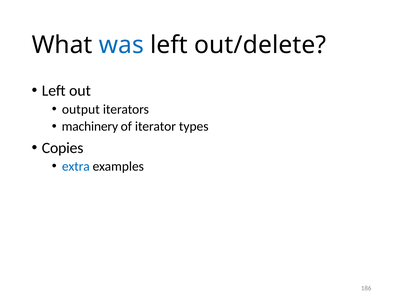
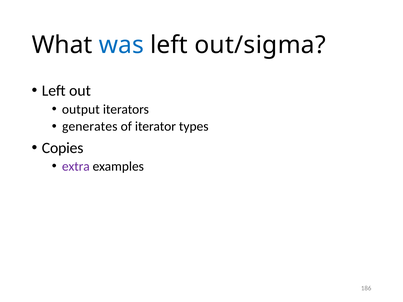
out/delete: out/delete -> out/sigma (260, 45)
machinery: machinery -> generates (90, 127)
extra colour: blue -> purple (76, 166)
